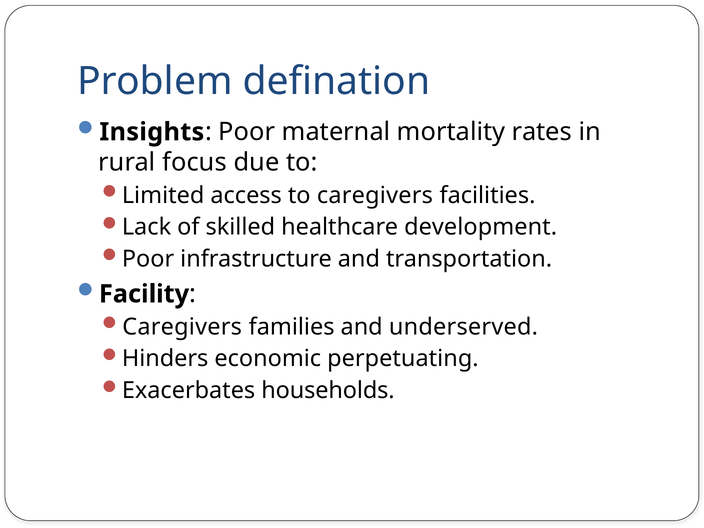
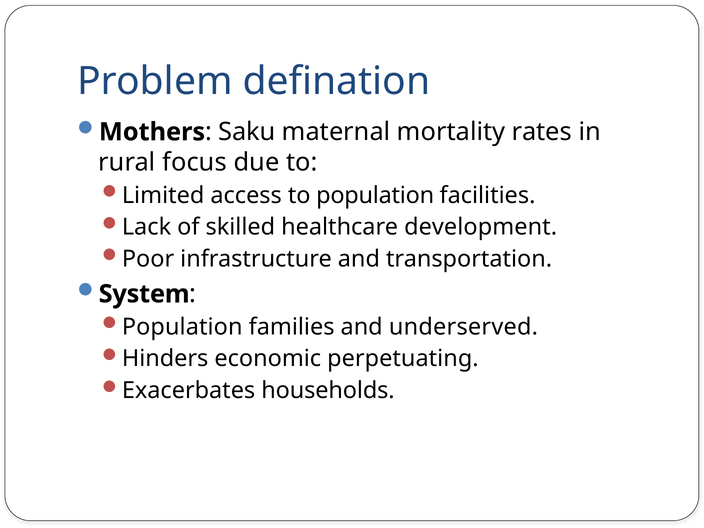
Insights: Insights -> Mothers (152, 132)
Poor: Poor -> Saku (247, 132)
to caregivers: caregivers -> population (375, 195)
Facility: Facility -> System (144, 294)
Caregivers: Caregivers -> Population (182, 327)
